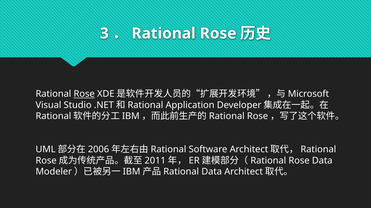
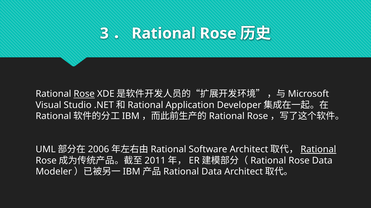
Rational underline: none -> present (318, 150)
